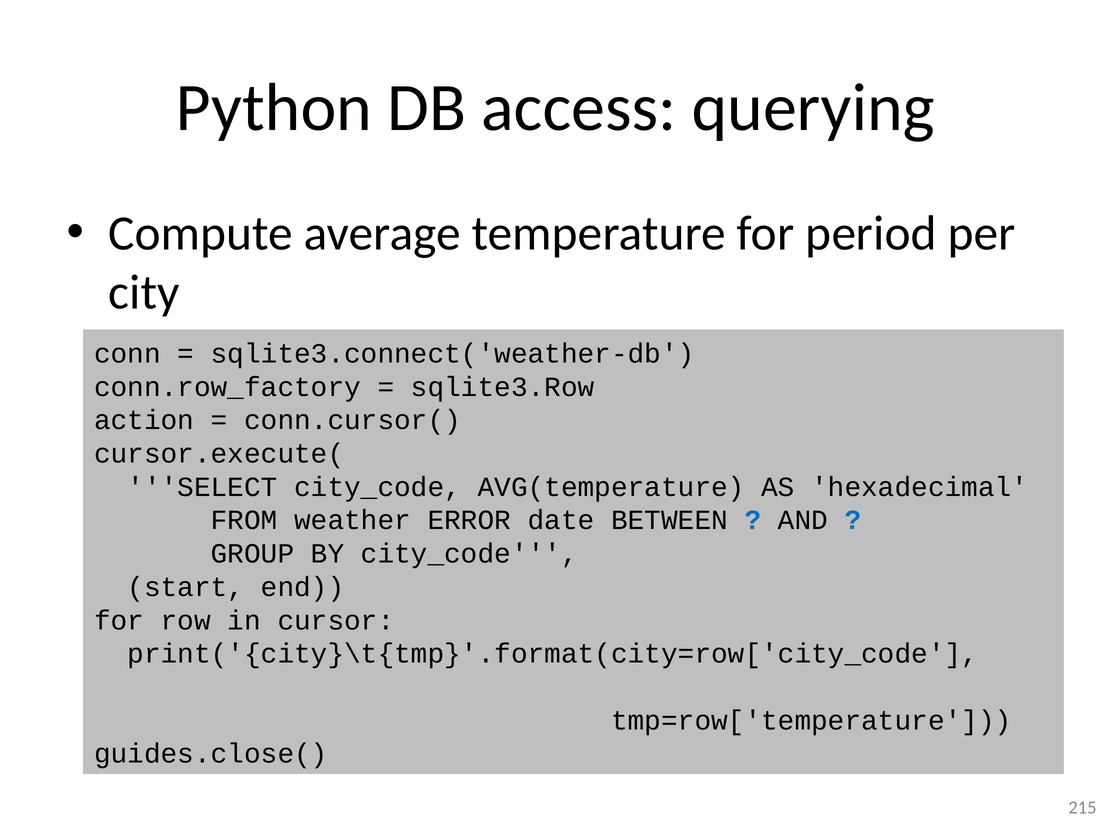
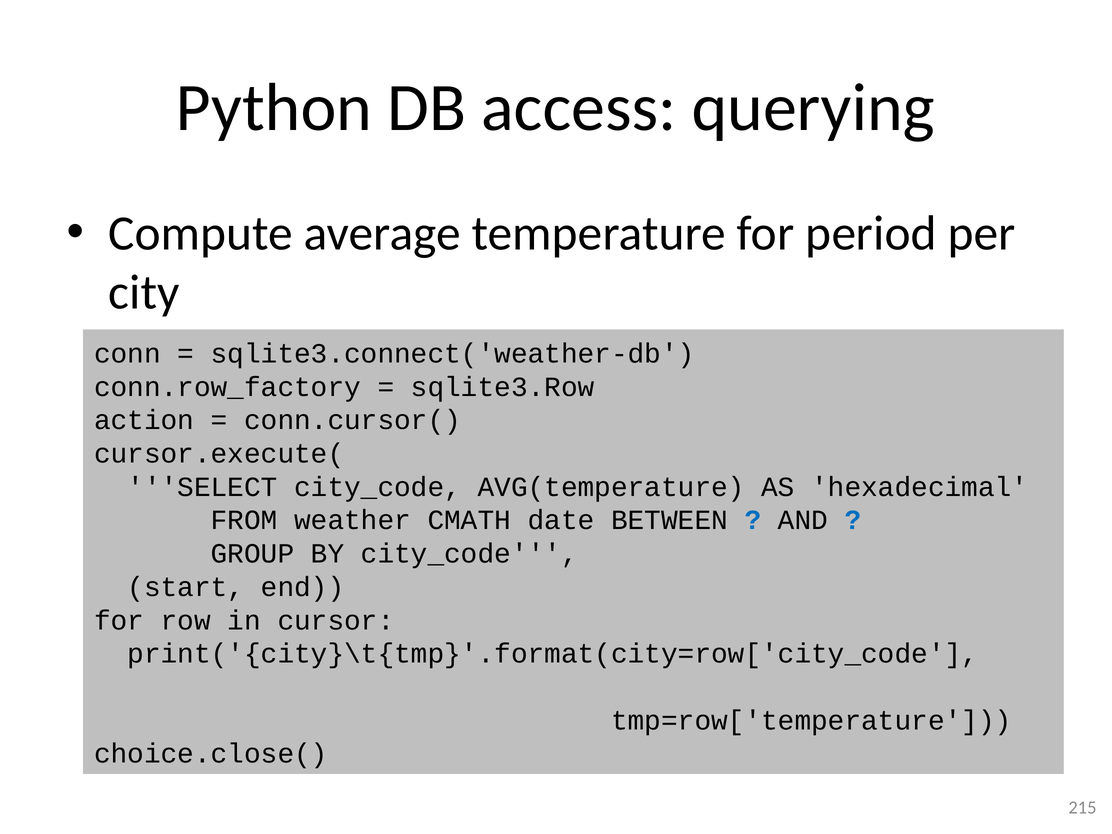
ERROR: ERROR -> CMATH (469, 520)
guides.close(: guides.close( -> choice.close( (211, 754)
